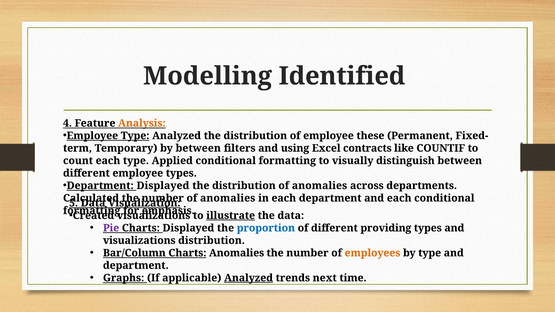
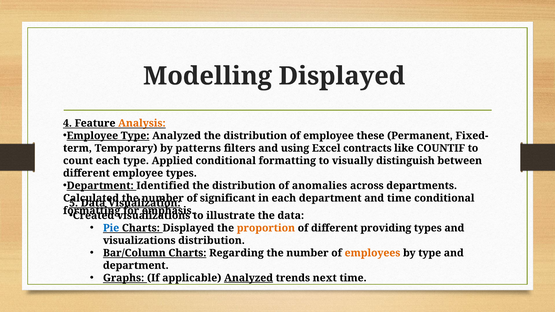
Modelling Identified: Identified -> Displayed (342, 76)
by between: between -> patterns (198, 148)
Department Displayed: Displayed -> Identified (163, 186)
anomalies: anomalies -> significant (228, 198)
and each: each -> time (399, 198)
illustrate underline: present -> none (231, 216)
Pie colour: purple -> blue (111, 228)
proportion colour: blue -> orange (266, 228)
Charts Anomalies: Anomalies -> Regarding (236, 253)
